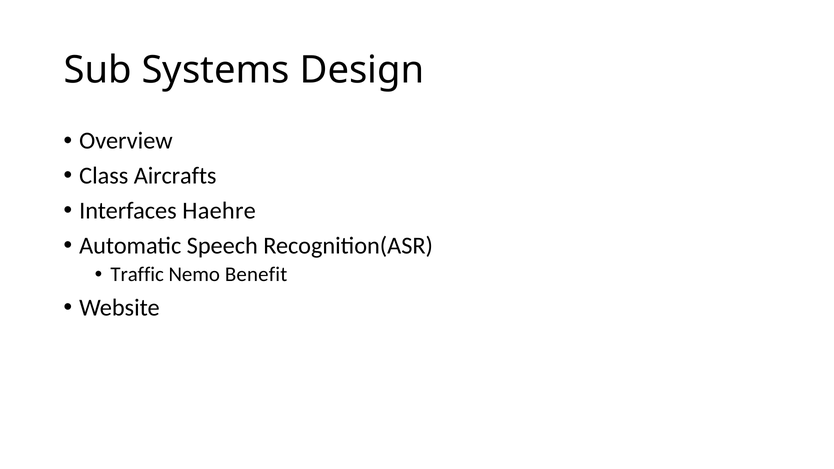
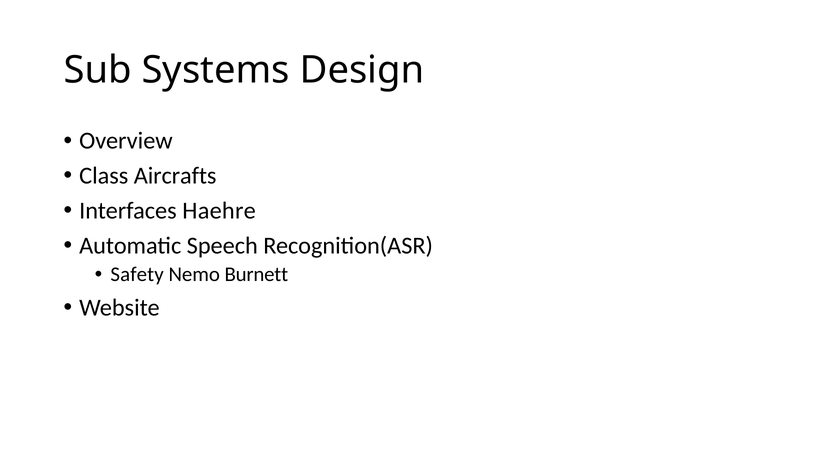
Traffic: Traffic -> Safety (137, 275)
Benefit: Benefit -> Burnett (256, 275)
